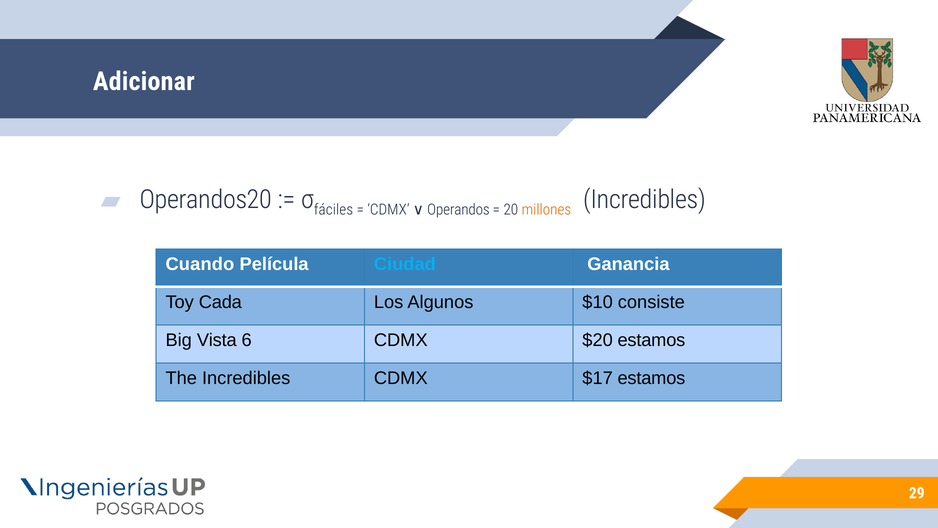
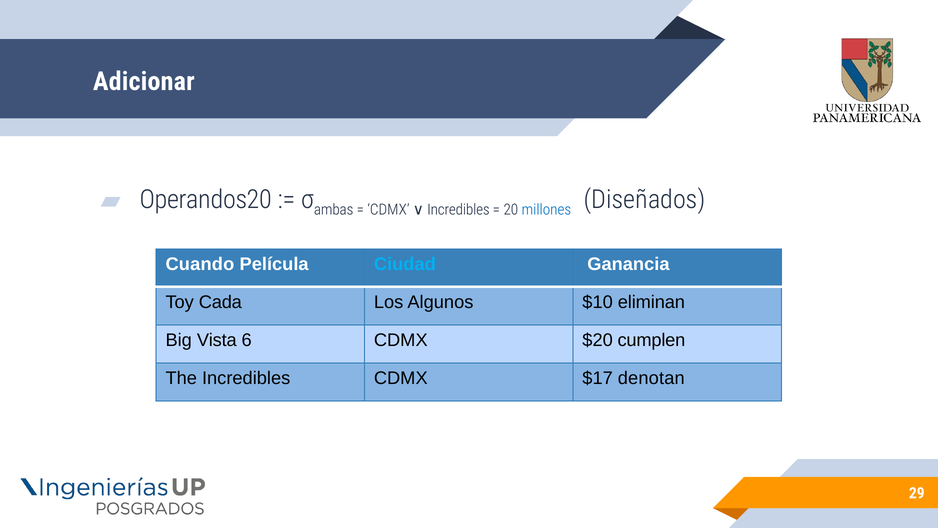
fáciles: fáciles -> ambas (334, 210)
CDMX Operandos: Operandos -> Incredibles (458, 210)
millones colour: orange -> blue (546, 210)
Incredibles: Incredibles -> Diseñados (645, 199)
consiste: consiste -> eliminan (651, 302)
$20 estamos: estamos -> cumplen (651, 340)
$17 estamos: estamos -> denotan (651, 378)
